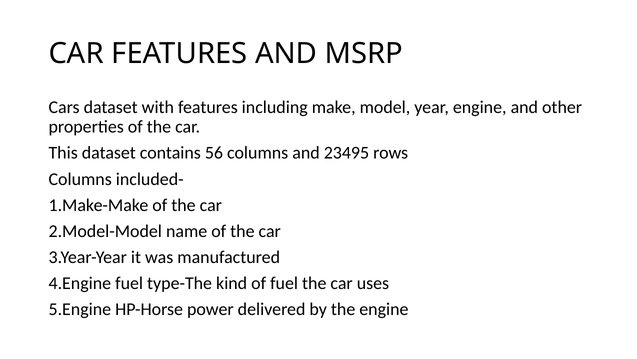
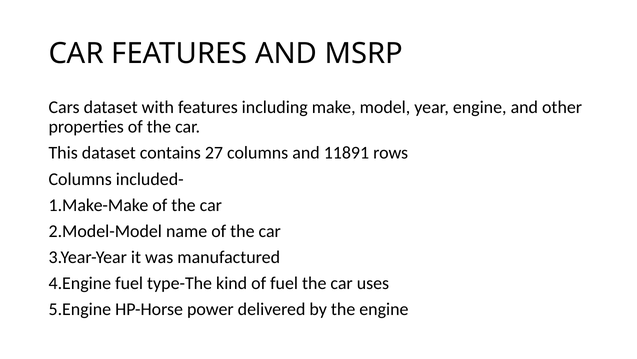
56: 56 -> 27 (214, 153)
23495: 23495 -> 11891 (346, 153)
